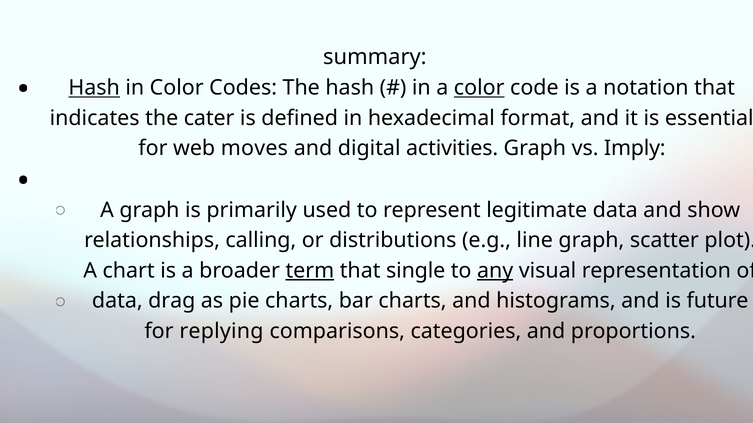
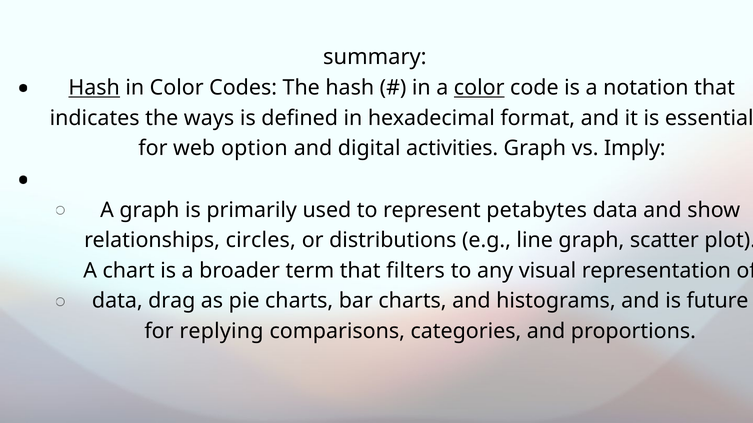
cater: cater -> ways (209, 118)
moves: moves -> option (254, 149)
legitimate: legitimate -> petabytes (537, 210)
calling: calling -> circles (261, 241)
term underline: present -> none (310, 271)
single: single -> filters (416, 271)
any underline: present -> none (495, 271)
